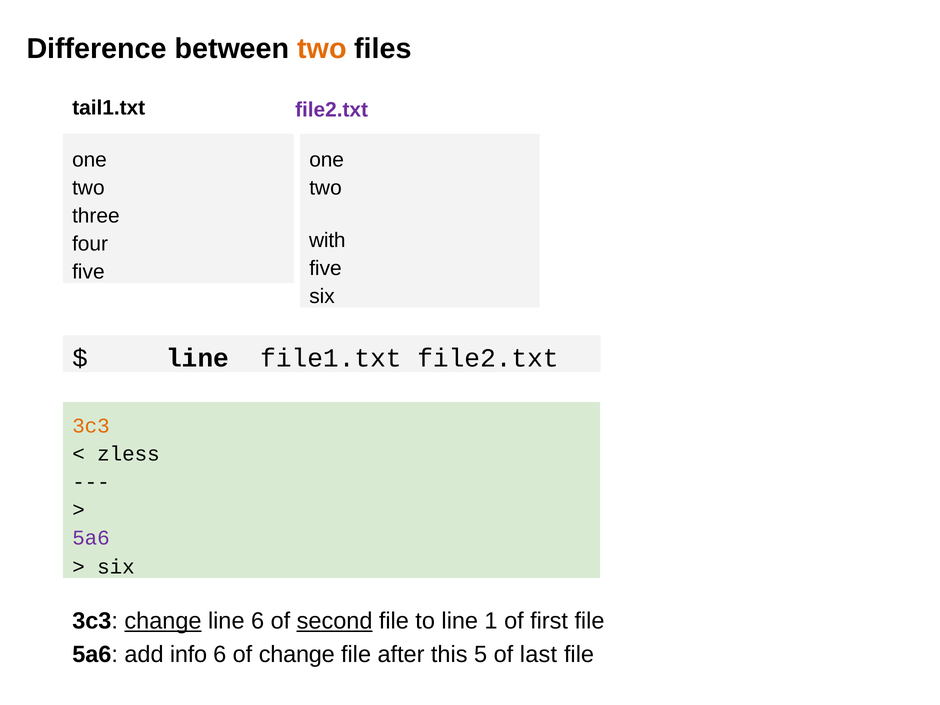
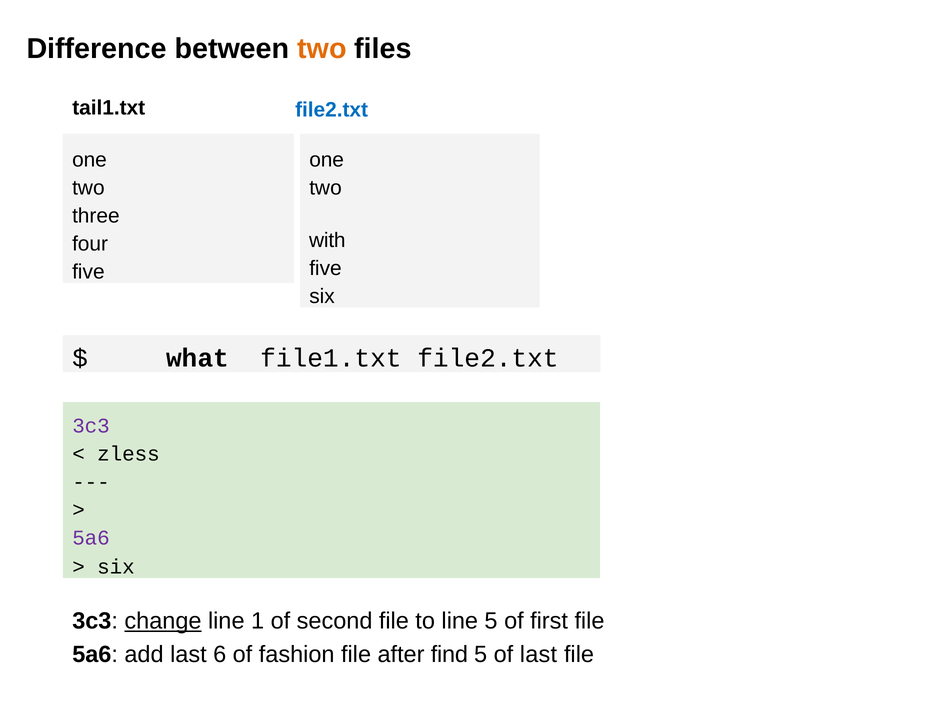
file2.txt colour: purple -> blue (332, 110)
line: line -> what (198, 358)
3c3 colour: orange -> purple (91, 426)
line 6: 6 -> 1 (258, 621)
second underline: present -> none (335, 621)
line 1: 1 -> 5 (491, 621)
add info: info -> last (188, 654)
of change: change -> fashion (297, 654)
this: this -> find (449, 654)
